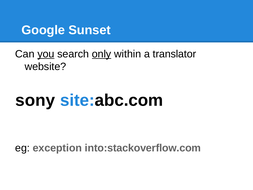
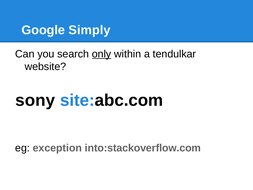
Sunset: Sunset -> Simply (90, 30)
you underline: present -> none (46, 54)
translator: translator -> tendulkar (174, 54)
